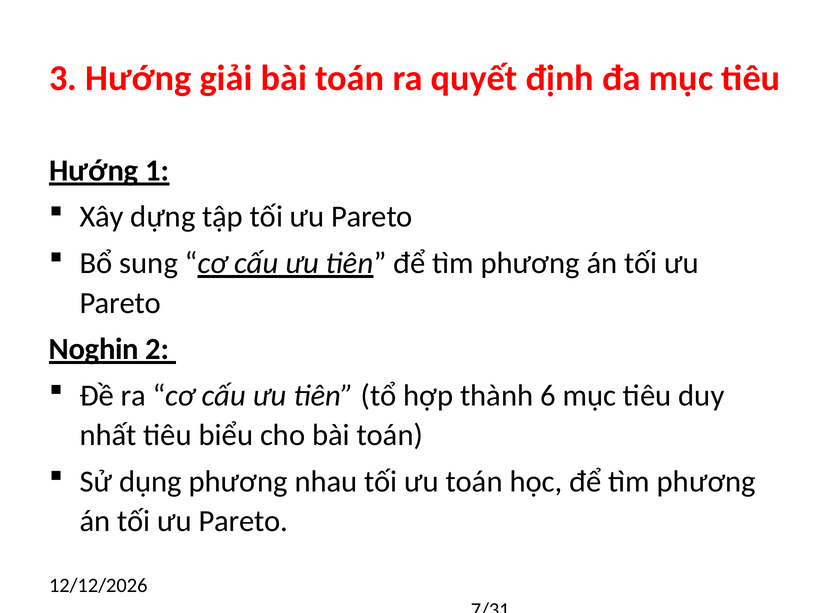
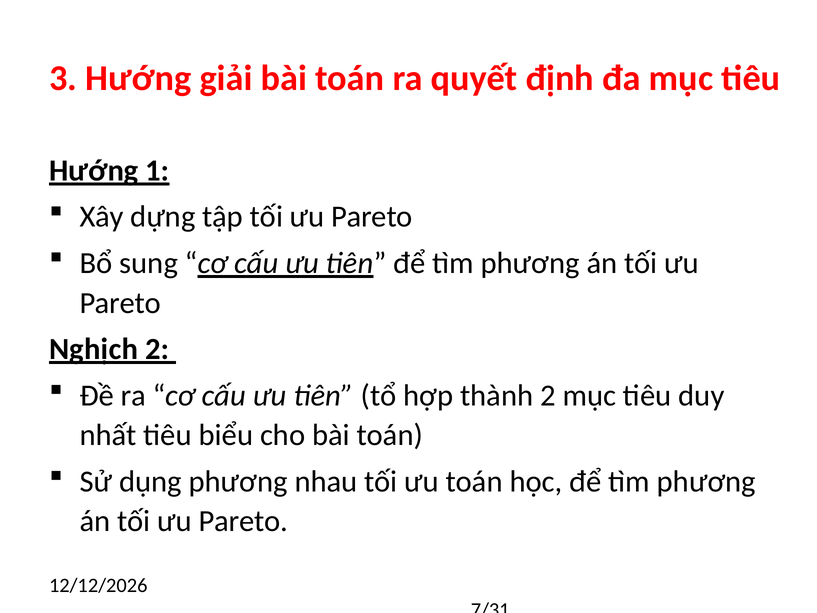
Noghin: Noghin -> Nghịch (94, 349)
thành 6: 6 -> 2 (548, 395)
